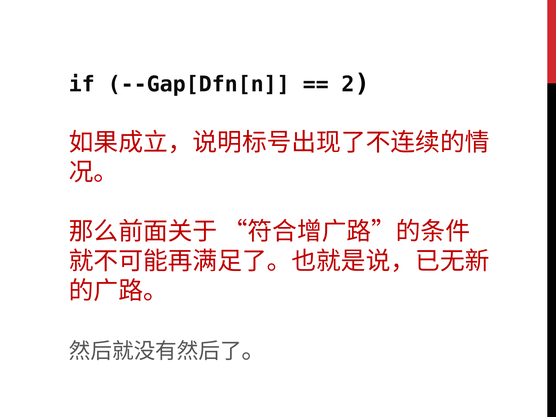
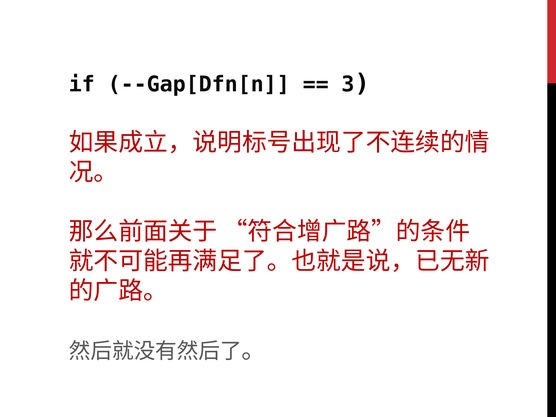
2: 2 -> 3 (348, 84)
